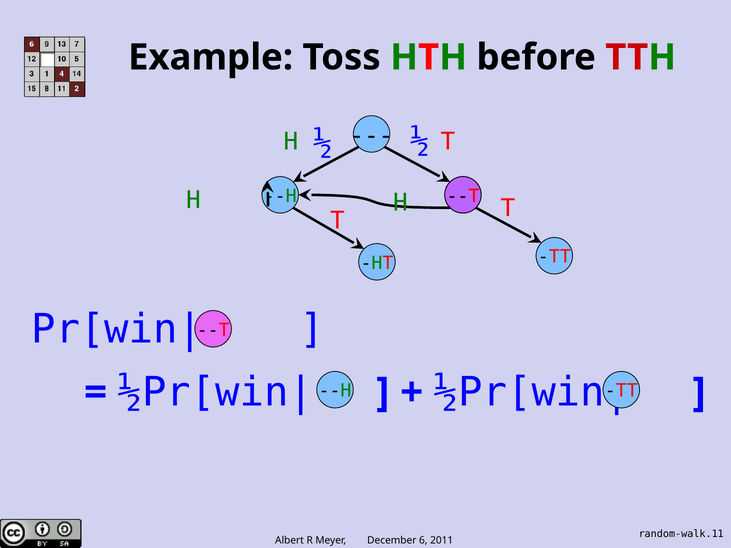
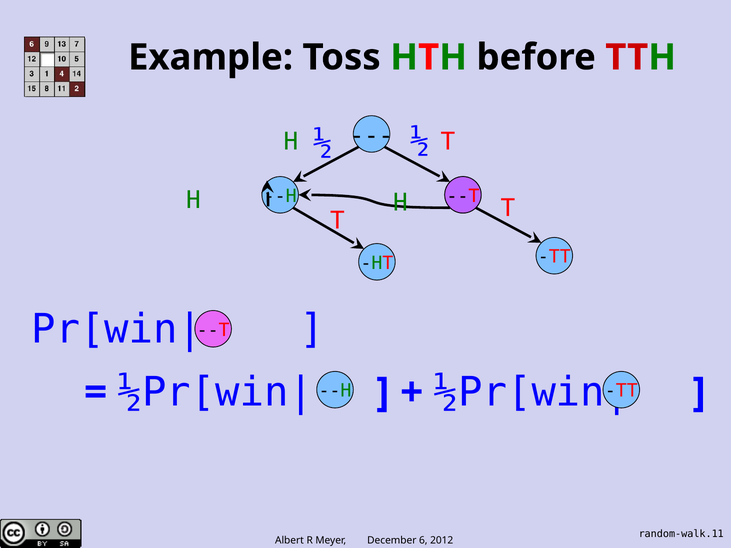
2011: 2011 -> 2012 (442, 540)
